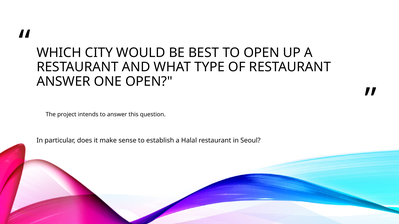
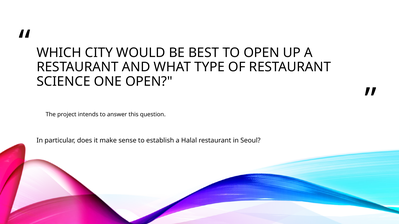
ANSWER: ANSWER -> SCIENCE (63, 82)
